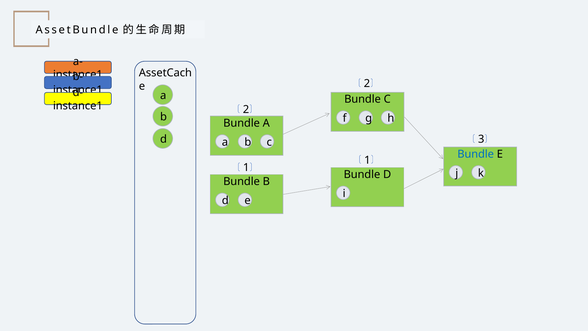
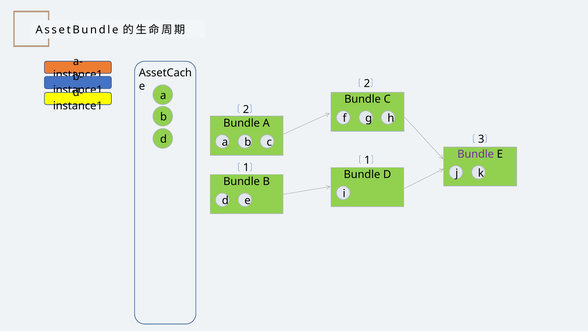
Bundle colour: blue -> purple (476, 154)
